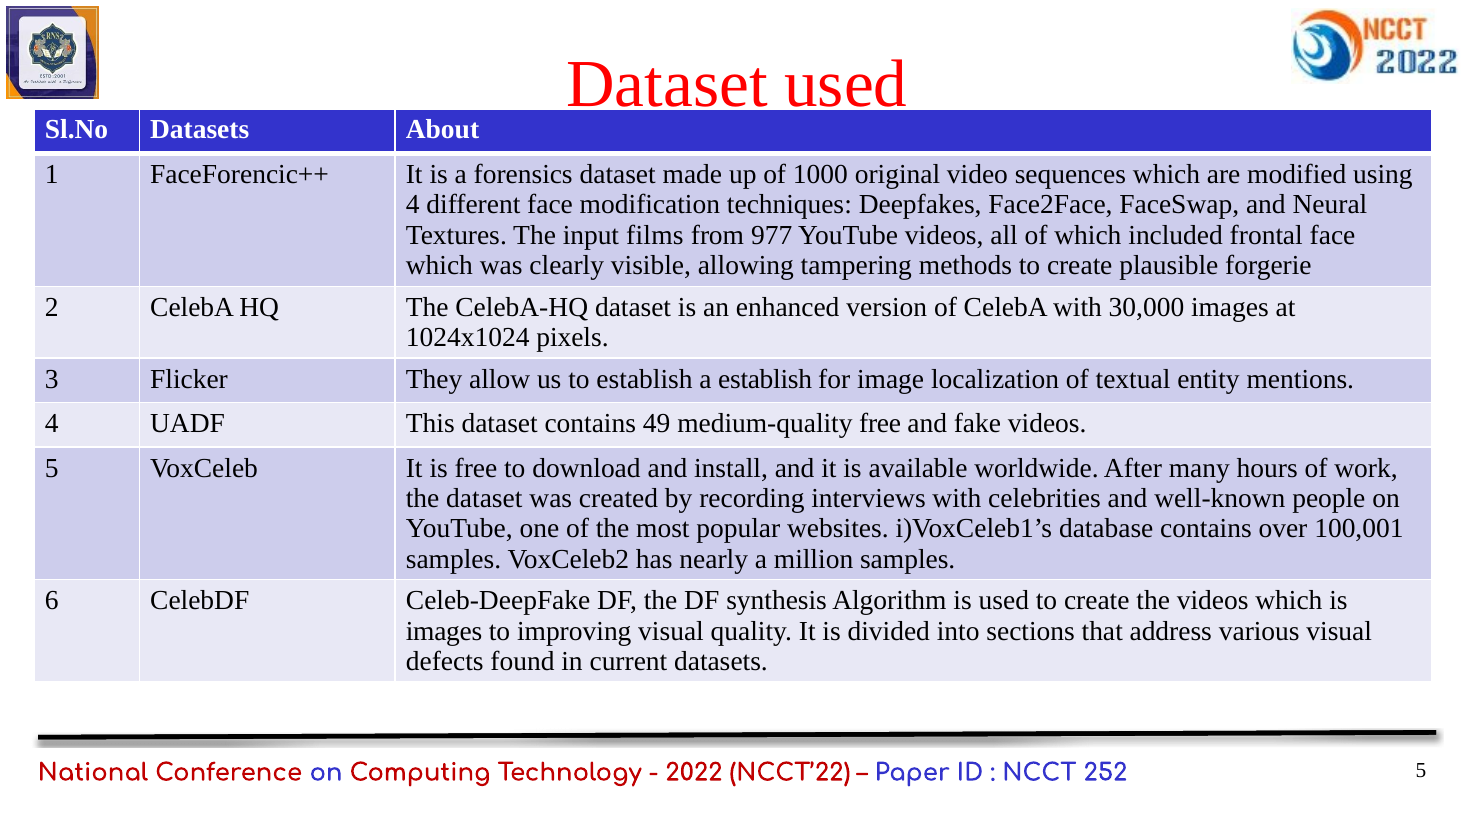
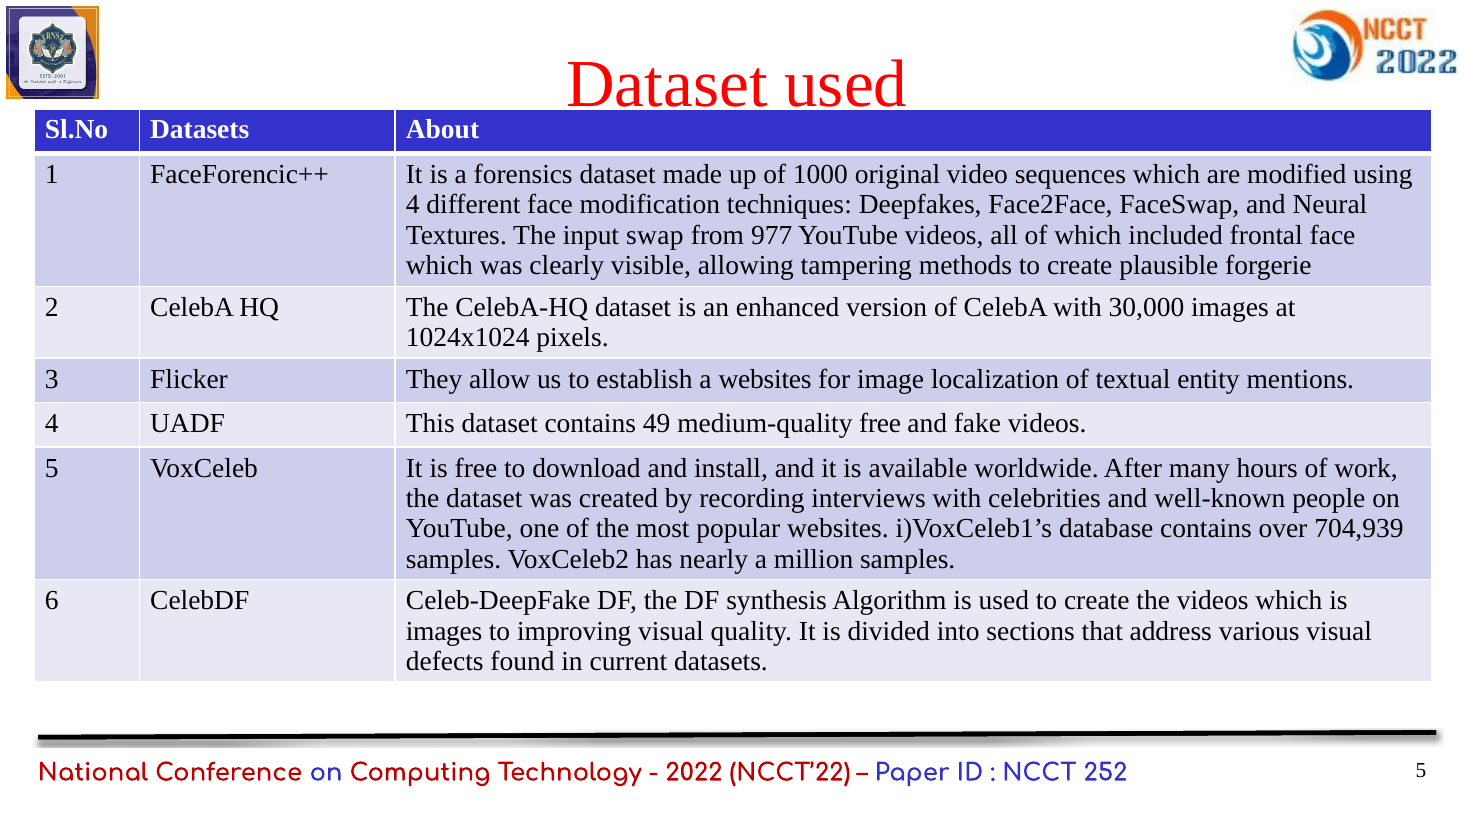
films: films -> swap (655, 235)
a establish: establish -> websites (765, 379)
100,001: 100,001 -> 704,939 (1359, 529)
